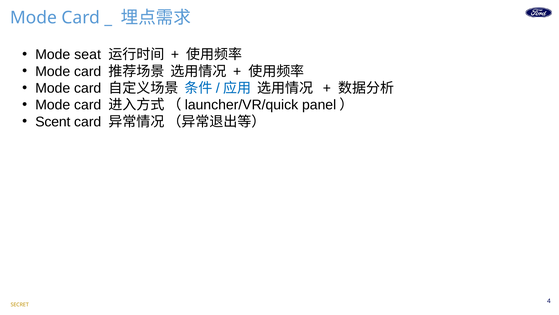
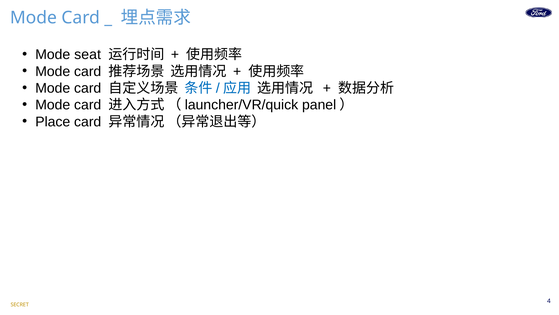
Scent: Scent -> Place (53, 122)
